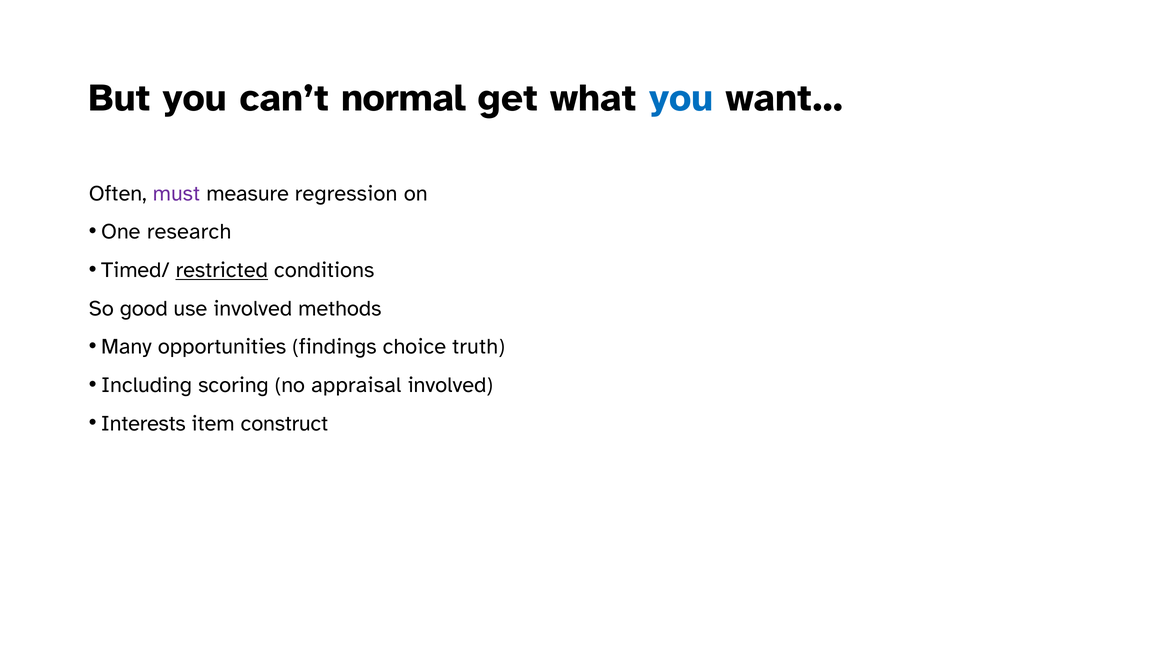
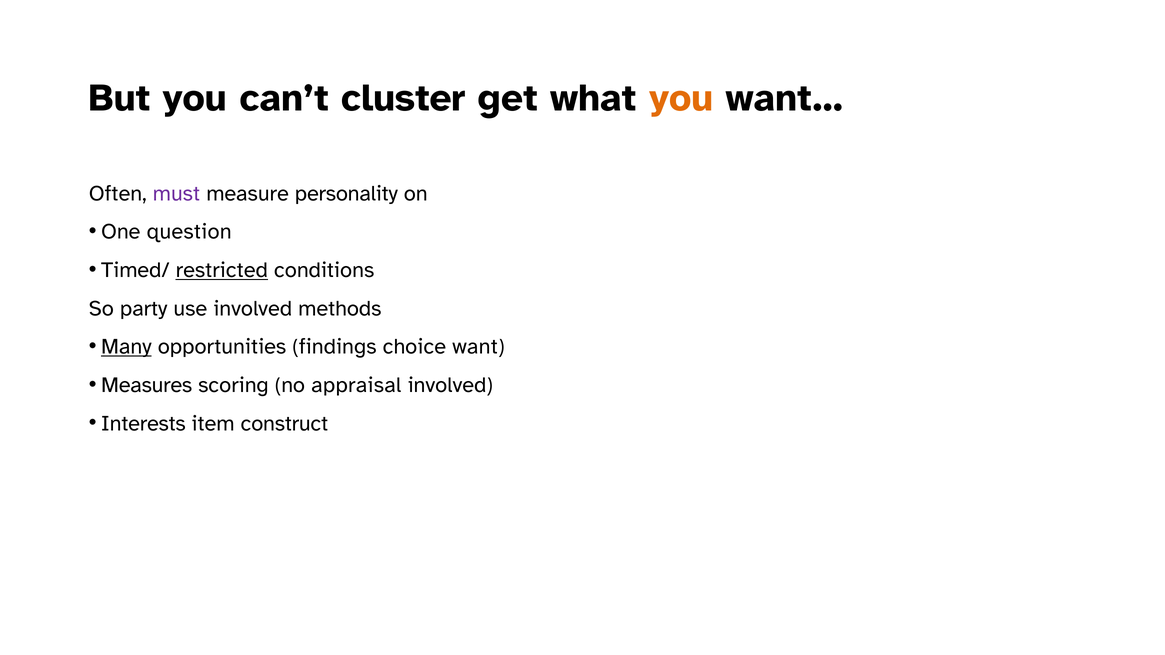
normal: normal -> cluster (404, 98)
you colour: blue -> orange (681, 98)
regression: regression -> personality (346, 193)
research: research -> question (189, 232)
good: good -> party (144, 309)
Many underline: none -> present (126, 347)
truth: truth -> want (479, 347)
Including: Including -> Measures (147, 385)
